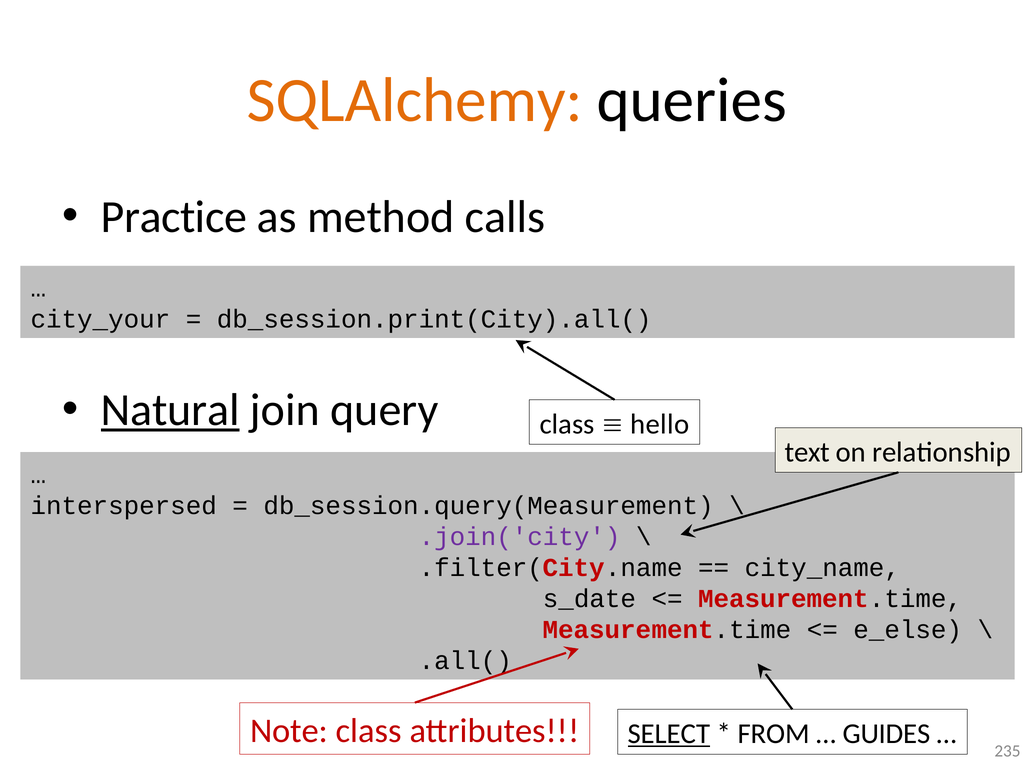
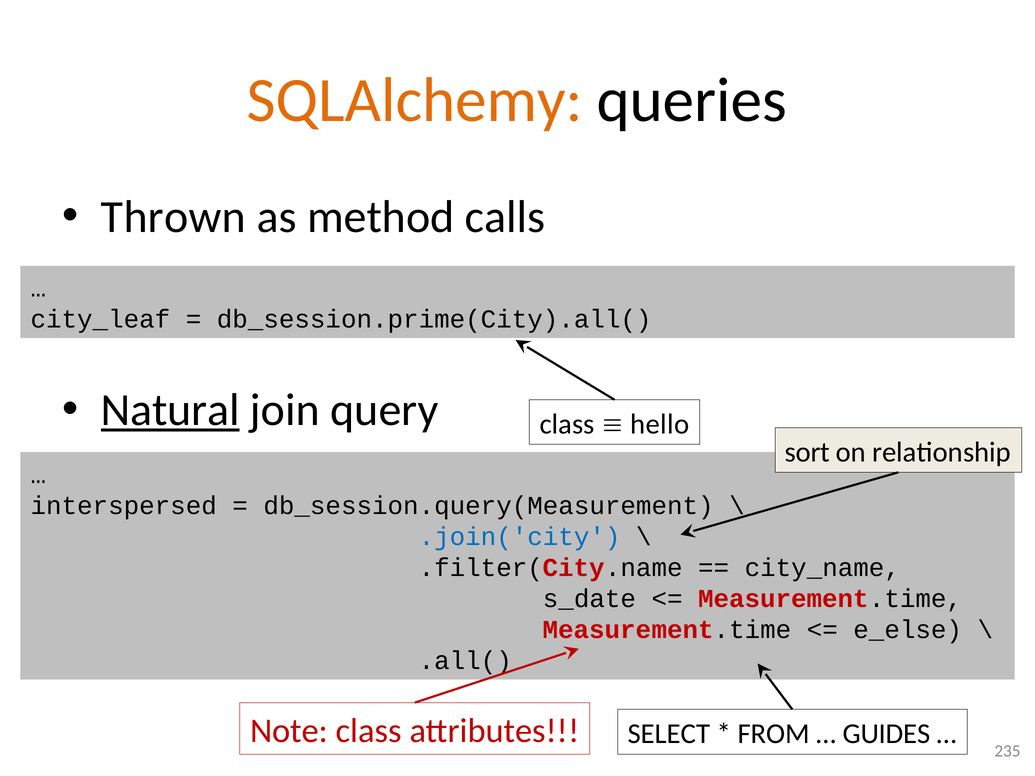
Practice: Practice -> Thrown (173, 217)
city_your: city_your -> city_leaf (100, 319)
db_session.print(City).all(: db_session.print(City).all( -> db_session.prime(City).all( (434, 319)
text: text -> sort (807, 452)
.join('city colour: purple -> blue (520, 537)
SELECT underline: present -> none (669, 734)
